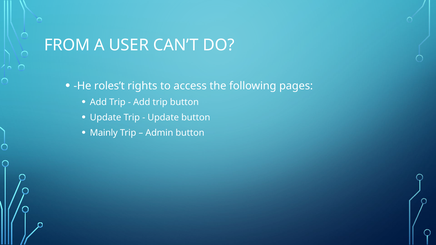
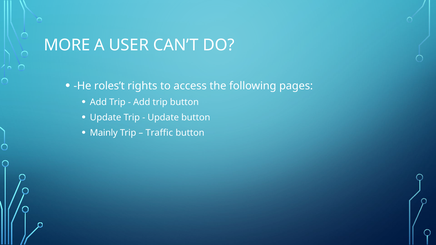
FROM: FROM -> MORE (67, 45)
Admin: Admin -> Traffic (159, 133)
